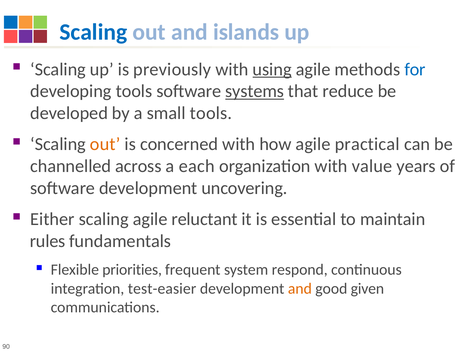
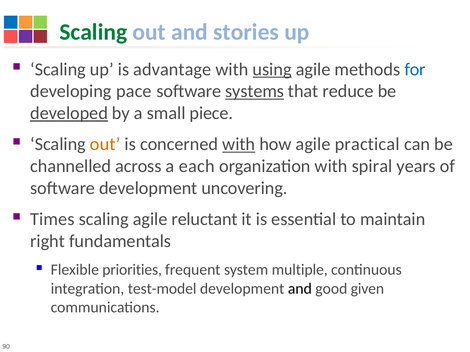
Scaling colour: blue -> green (93, 32)
islands: islands -> stories (246, 32)
previously: previously -> advantage (172, 69)
developing tools: tools -> pace (134, 91)
developed underline: none -> present (69, 113)
small tools: tools -> piece (211, 113)
with underline: none -> present (239, 144)
value: value -> spiral (372, 166)
Either: Either -> Times (52, 219)
rules: rules -> right (48, 241)
respond: respond -> multiple (300, 270)
test-easier: test-easier -> test-model (162, 289)
and colour: orange -> black (300, 289)
